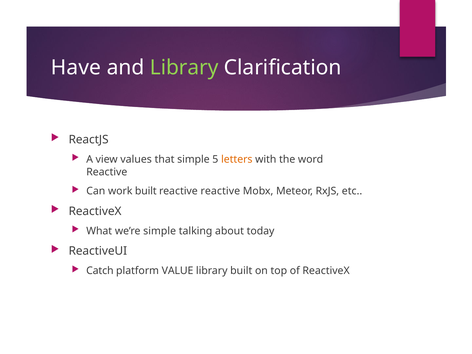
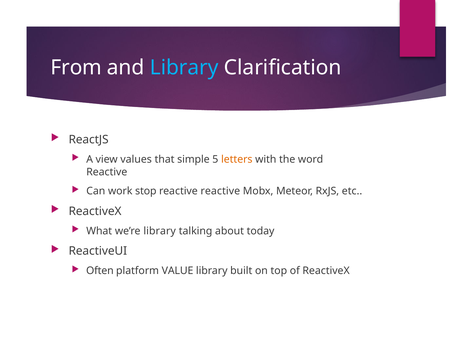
Have: Have -> From (76, 68)
Library colour: light green -> light blue (184, 68)
work built: built -> stop (146, 191)
we’re simple: simple -> library (160, 231)
Catch: Catch -> Often (100, 271)
